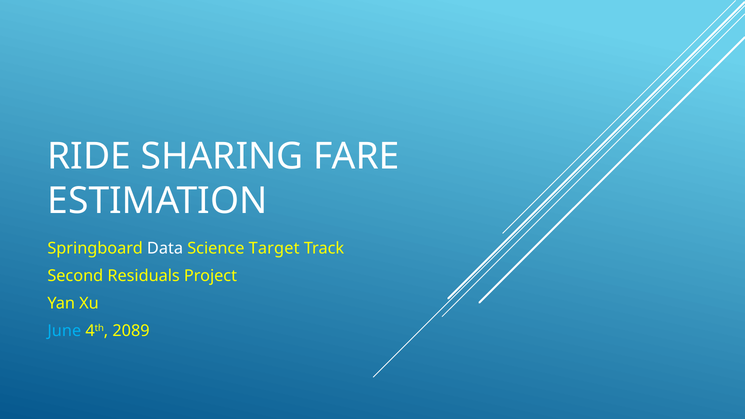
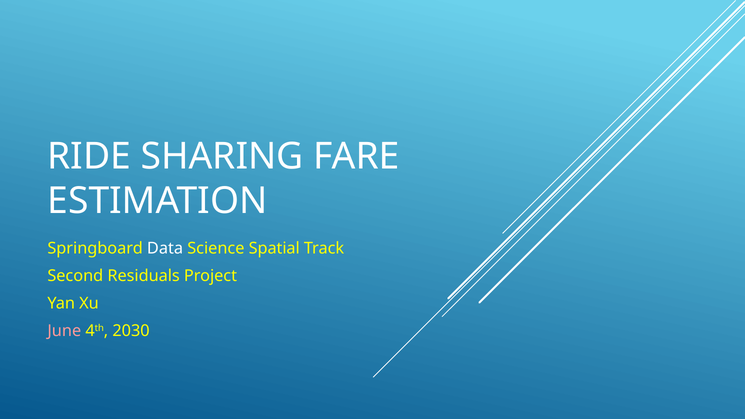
Target: Target -> Spatial (274, 249)
June colour: light blue -> pink (64, 331)
2089: 2089 -> 2030 (131, 331)
